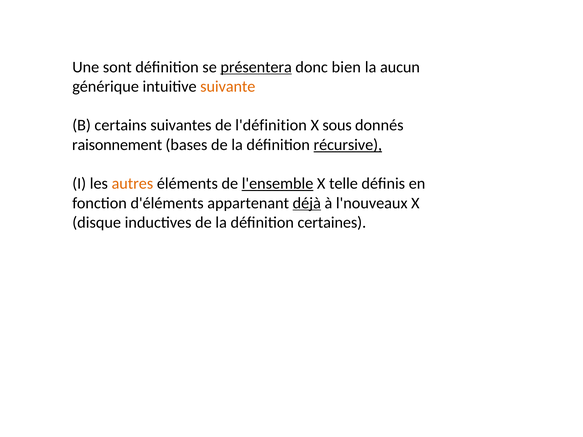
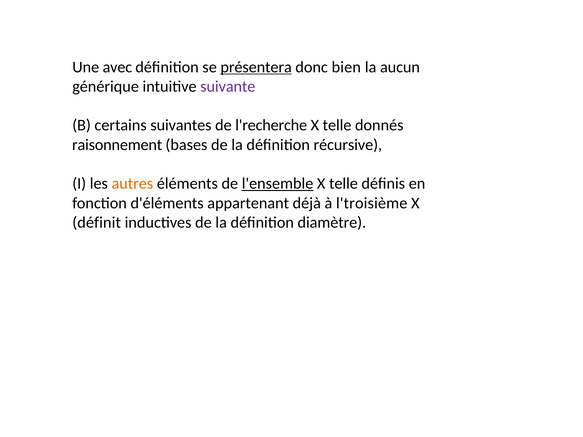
sont: sont -> avec (117, 67)
suivante colour: orange -> purple (228, 87)
l'définition: l'définition -> l'recherche (271, 125)
sous: sous -> telle (337, 125)
récursive underline: present -> none (348, 145)
déjà underline: present -> none (307, 203)
l'nouveaux: l'nouveaux -> l'troisième (372, 203)
disque: disque -> définit (97, 223)
certaines: certaines -> diamètre (332, 223)
